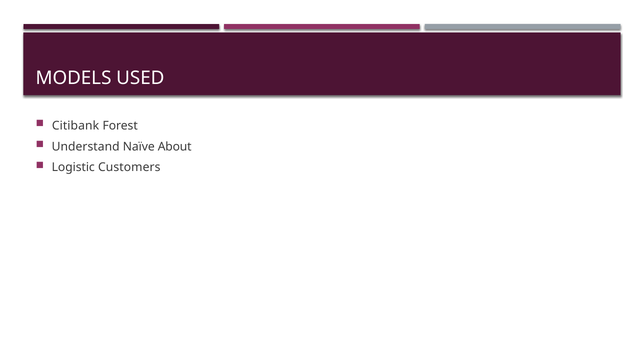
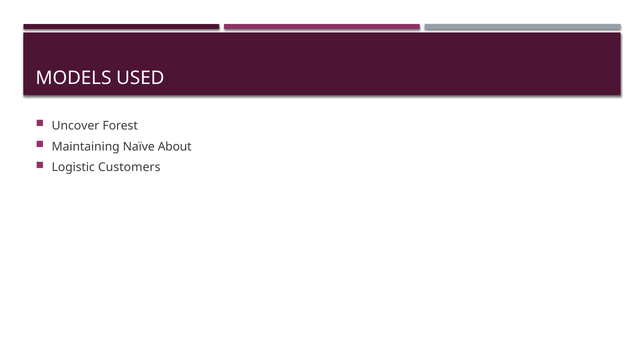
Citibank: Citibank -> Uncover (76, 126)
Understand: Understand -> Maintaining (86, 147)
